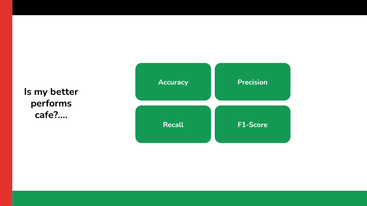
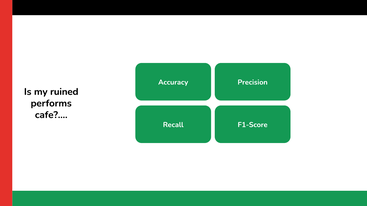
better: better -> ruined (64, 92)
